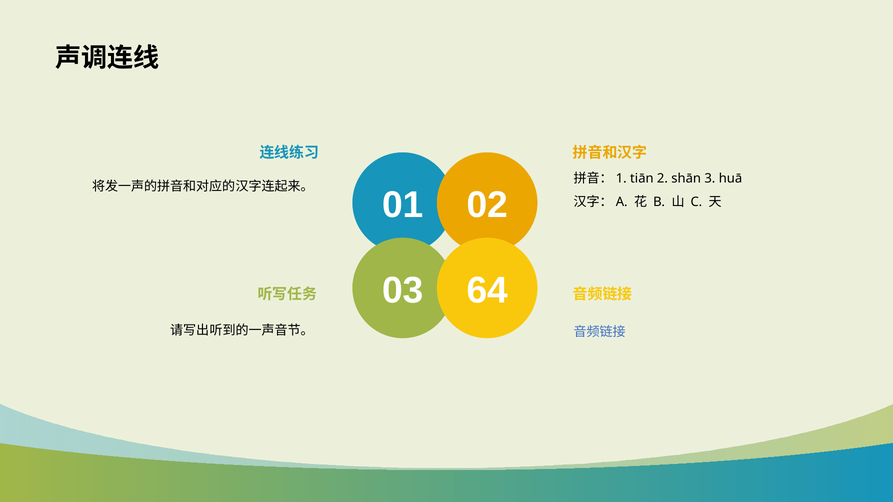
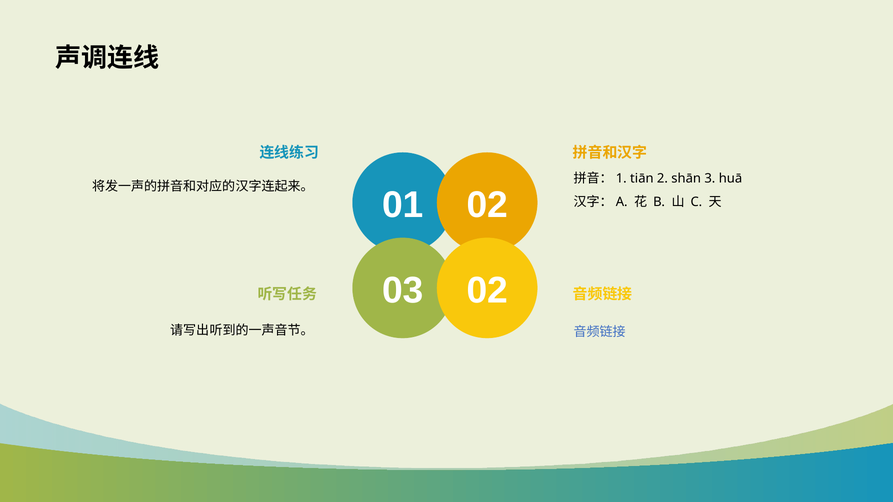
64: 64 -> 02 (487, 291)
